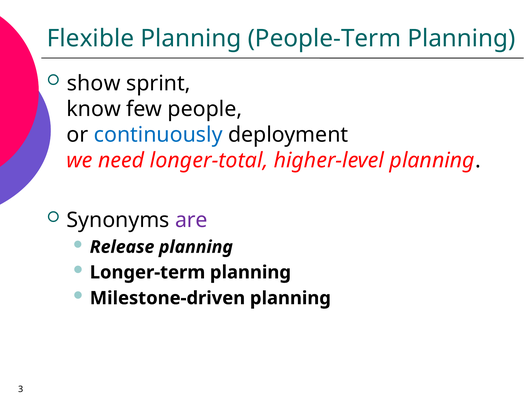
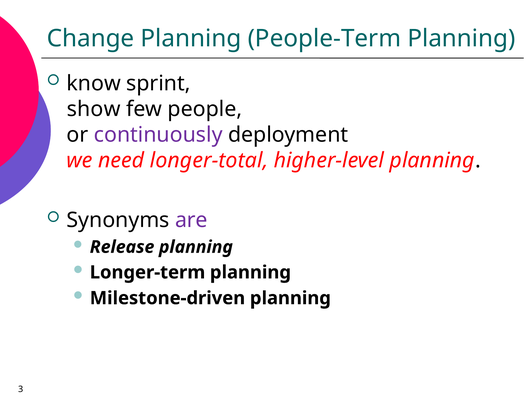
Flexible: Flexible -> Change (91, 38)
show: show -> know (94, 83)
know: know -> show (94, 109)
continuously colour: blue -> purple (158, 135)
